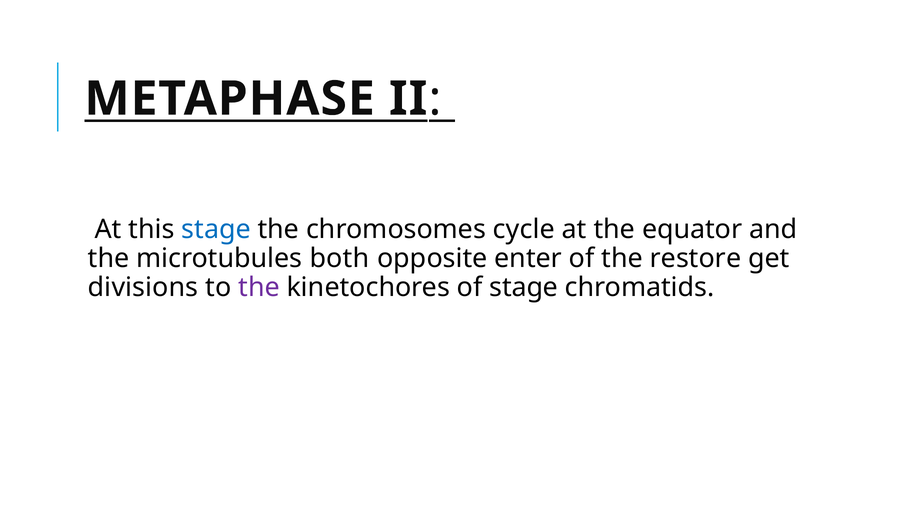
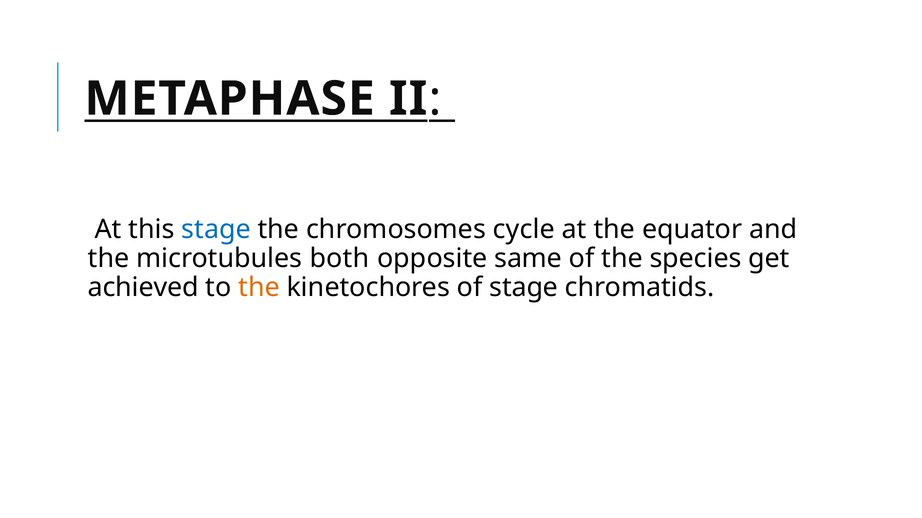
enter: enter -> same (528, 259)
restore: restore -> species (696, 259)
divisions: divisions -> achieved (143, 288)
the colour: purple -> orange (259, 288)
